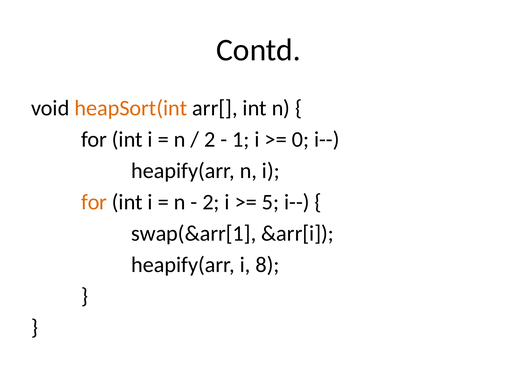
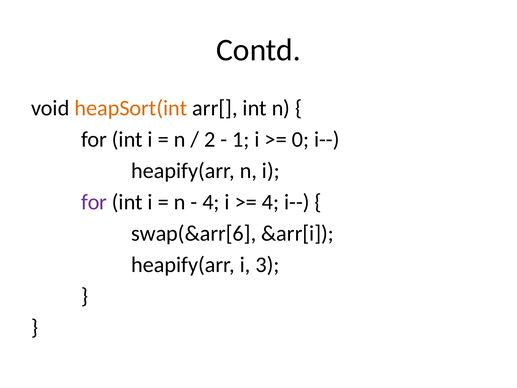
for colour: orange -> purple (94, 202)
2: 2 -> 4 (211, 202)
5: 5 -> 4 (271, 202)
swap(&arr[1: swap(&arr[1 -> swap(&arr[6 (194, 233)
8: 8 -> 3 (267, 265)
